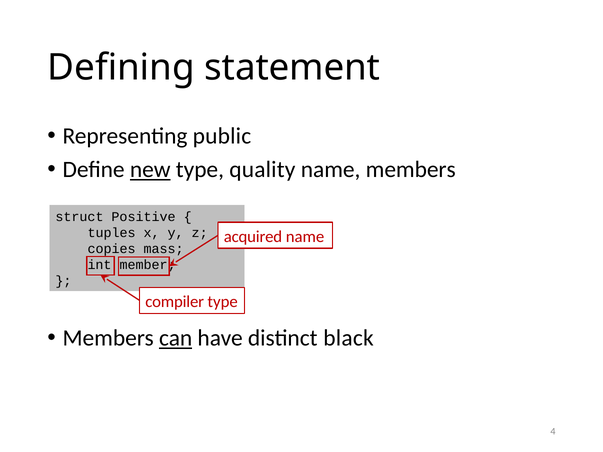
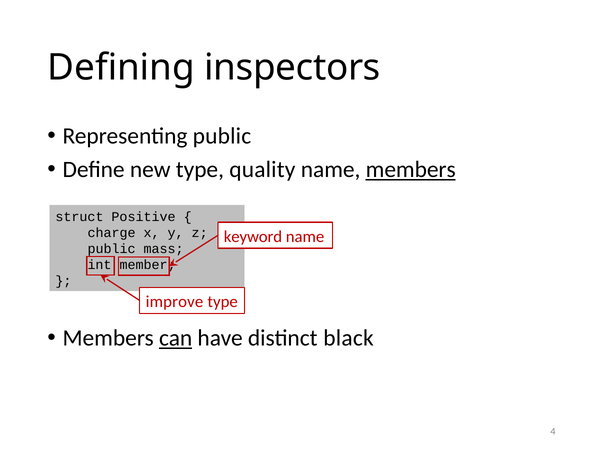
statement: statement -> inspectors (292, 68)
new underline: present -> none (150, 170)
members underline: none -> present (411, 170)
tuples: tuples -> charge (112, 233)
acquired: acquired -> keyword (253, 237)
copies: copies -> public (112, 249)
compiler: compiler -> improve (174, 302)
